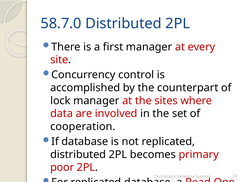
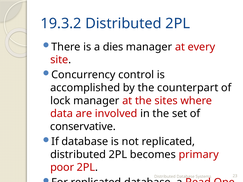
58.7.0: 58.7.0 -> 19.3.2 (61, 23)
first: first -> dies (113, 47)
cooperation: cooperation -> conservative (83, 127)
